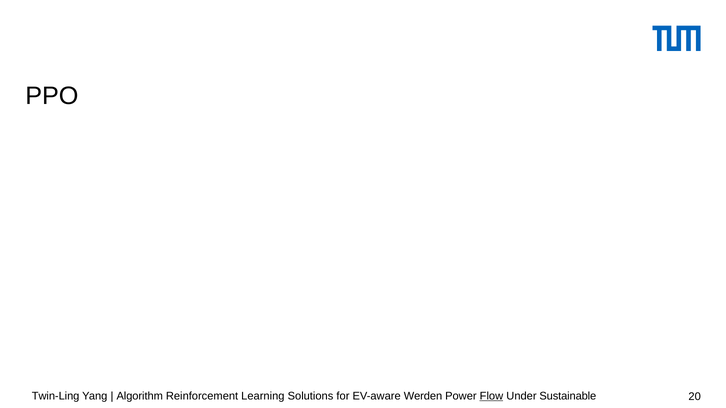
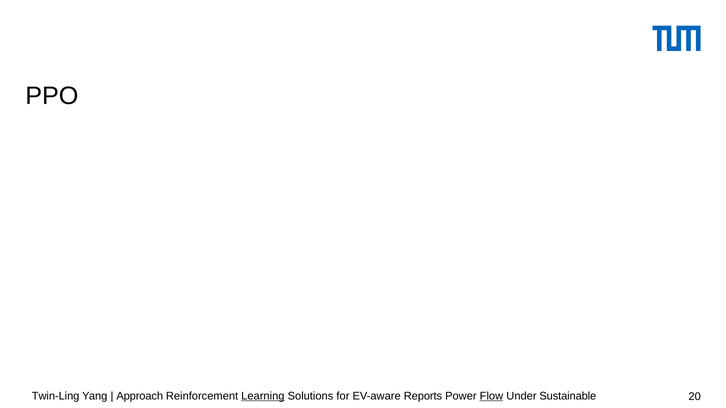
Algorithm: Algorithm -> Approach (140, 396)
Learning underline: none -> present (263, 396)
Werden: Werden -> Reports (423, 396)
